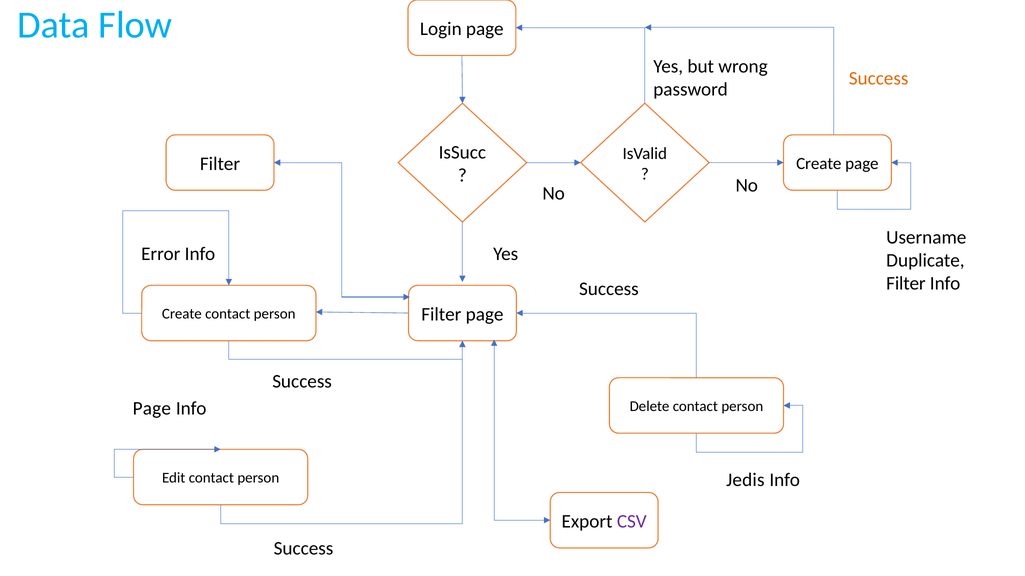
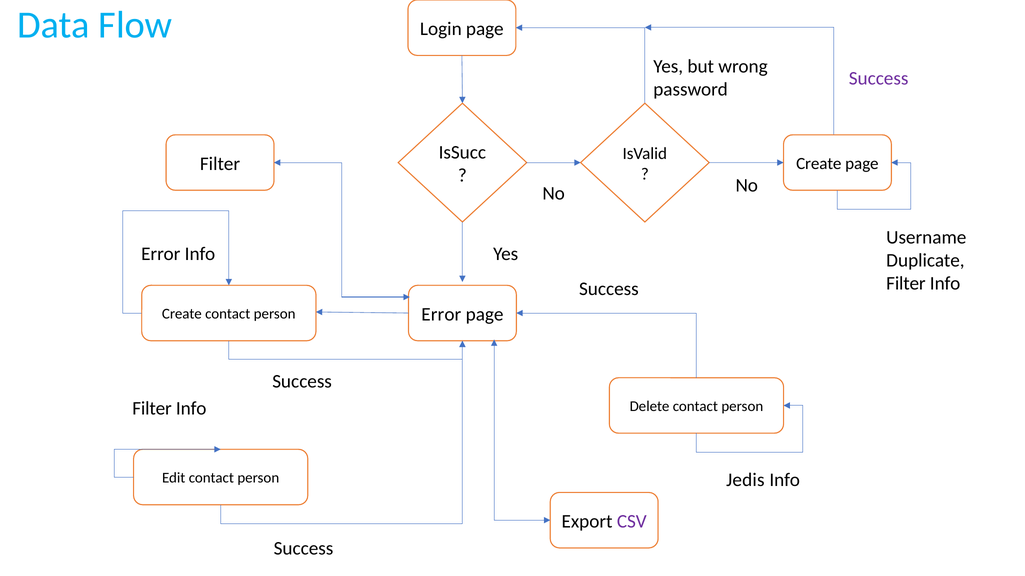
Success colour: orange -> purple (879, 78)
Filter: Filter -> Error (441, 315)
Page: Page -> Filter (152, 409)
